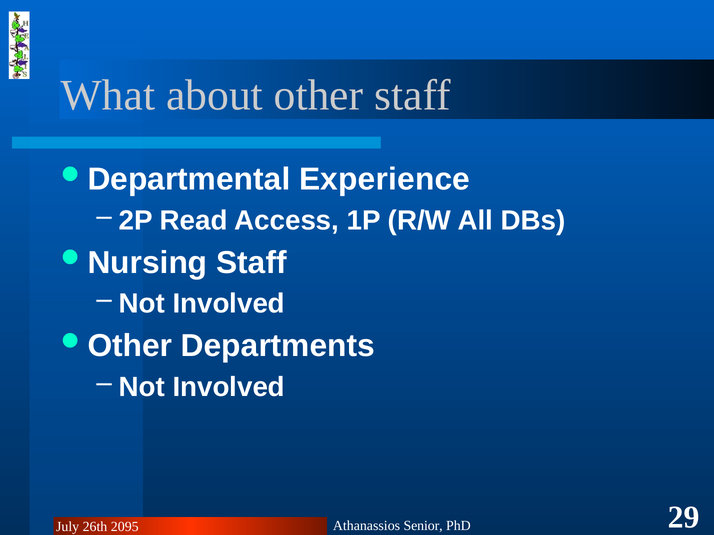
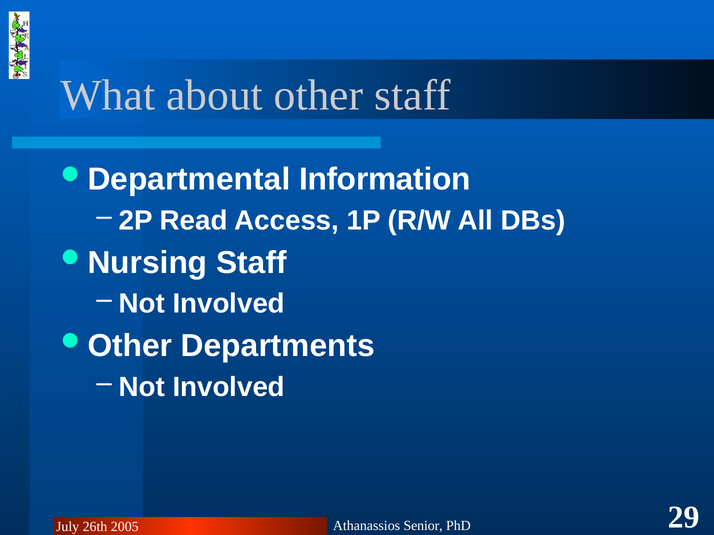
Experience: Experience -> Information (385, 180)
2095: 2095 -> 2005 (125, 527)
